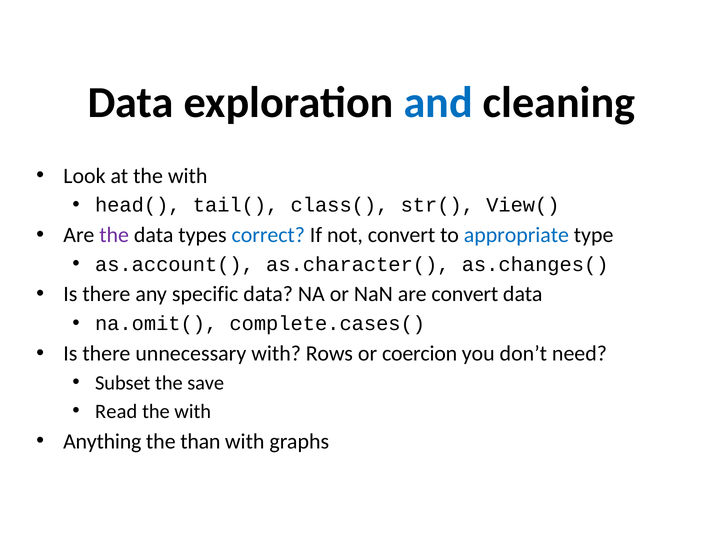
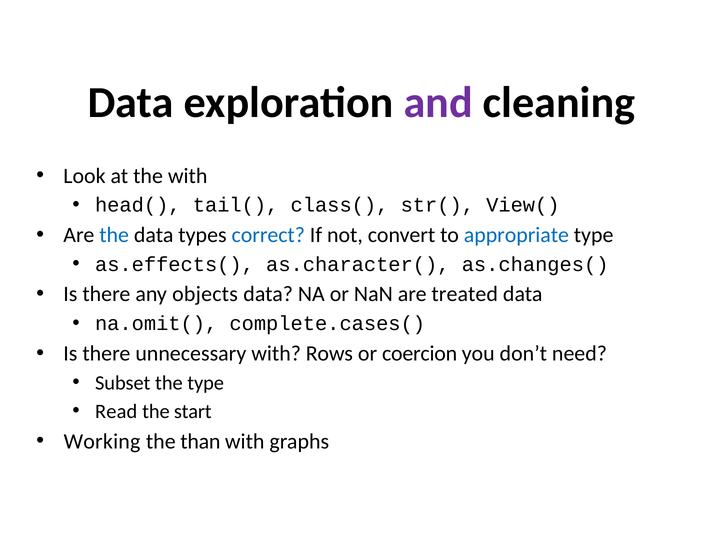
and colour: blue -> purple (438, 103)
the colour: purple -> blue (114, 235)
as.account(: as.account( -> as.effects( (174, 264)
specific: specific -> objects (205, 294)
are convert: convert -> treated (465, 294)
the save: save -> type (206, 383)
with: with -> start (193, 411)
Anything: Anything -> Working (102, 441)
